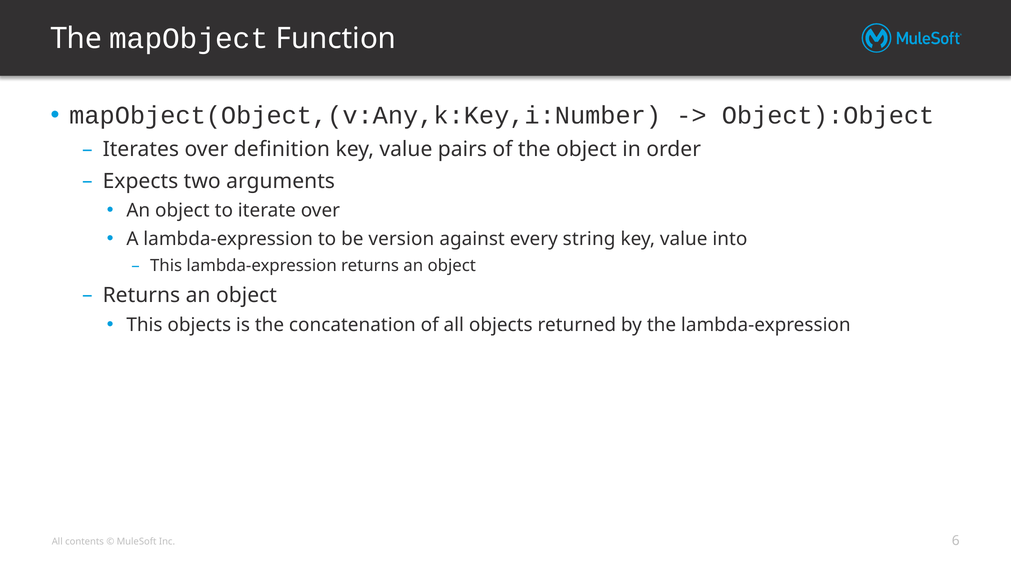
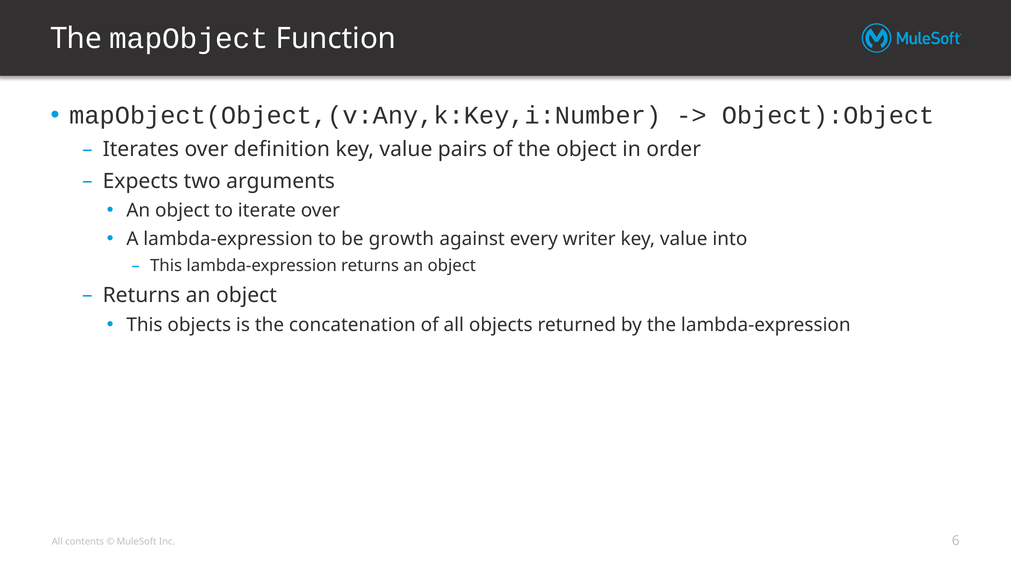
version: version -> growth (401, 239)
string: string -> writer (589, 239)
